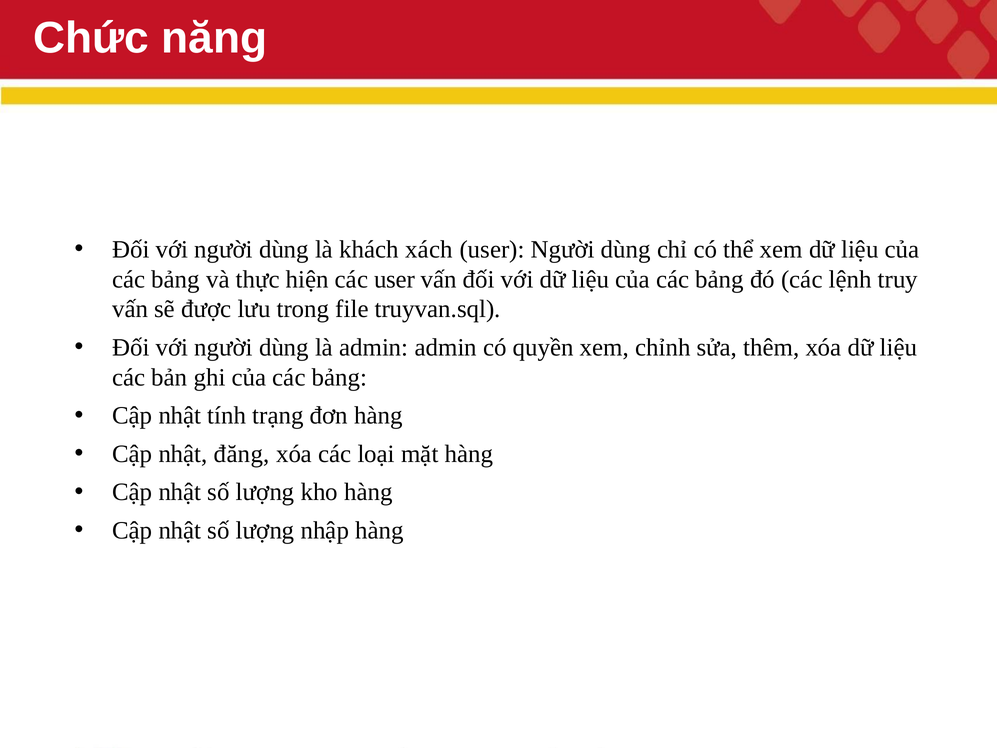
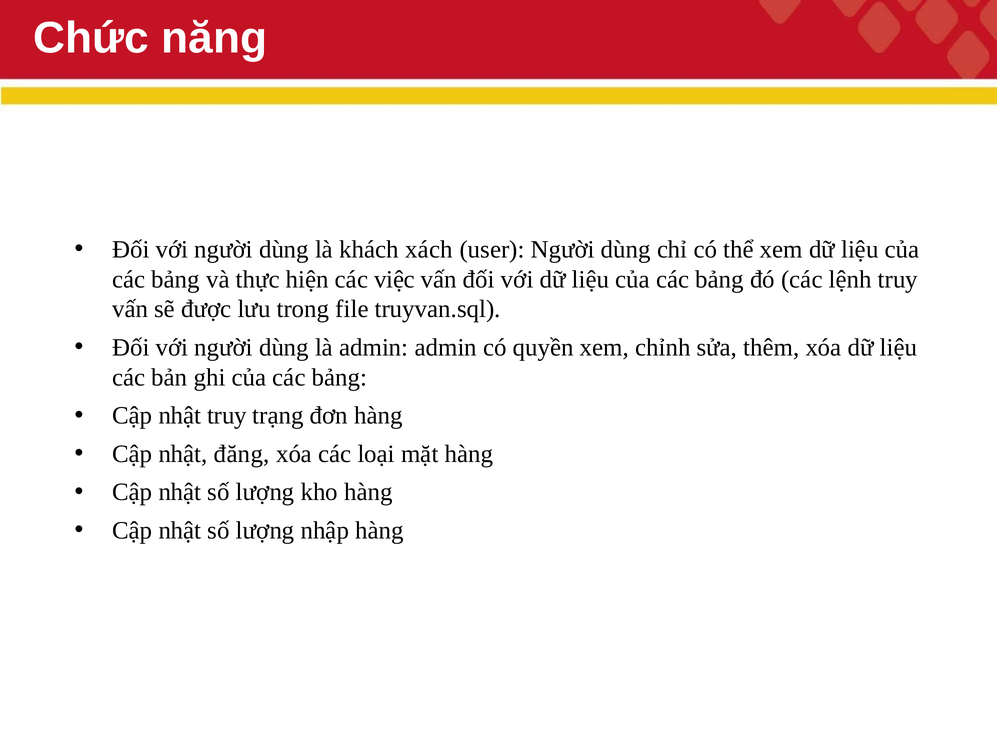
các user: user -> việc (395, 279)
nhật tính: tính -> truy (227, 416)
